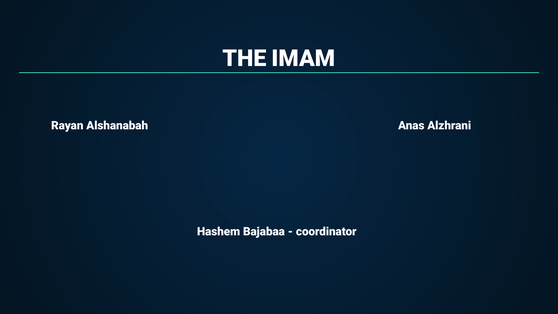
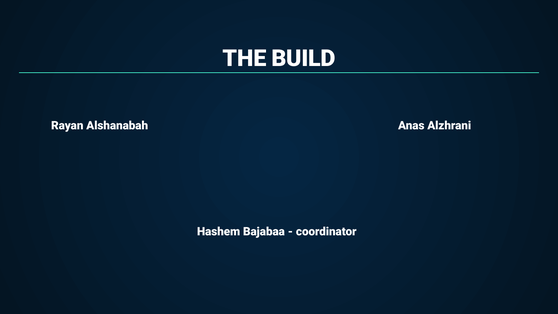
IMAM: IMAM -> BUILD (304, 58)
